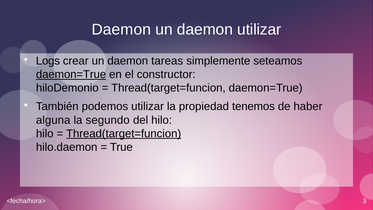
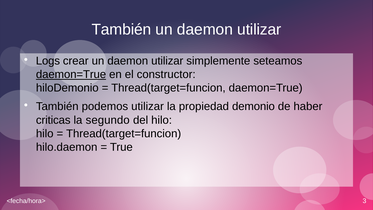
Daemon: Daemon -> También (121, 29)
crear un daemon tareas: tareas -> utilizar (167, 61)
tenemos: tenemos -> demonio (253, 106)
alguna: alguna -> criticas (53, 120)
Thread(target=funcion underline: present -> none (124, 133)
